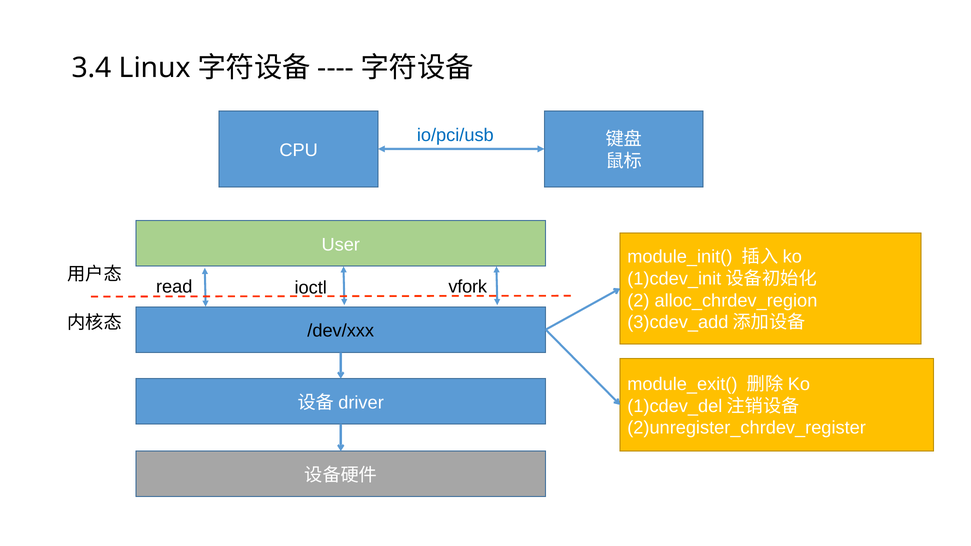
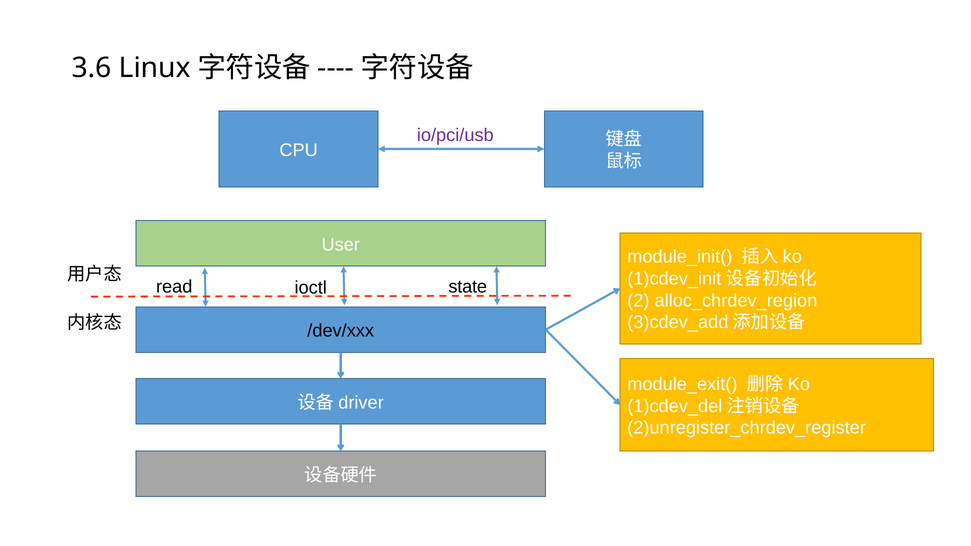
3.4: 3.4 -> 3.6 (92, 68)
io/pci/usb colour: blue -> purple (455, 135)
vfork: vfork -> state (468, 287)
